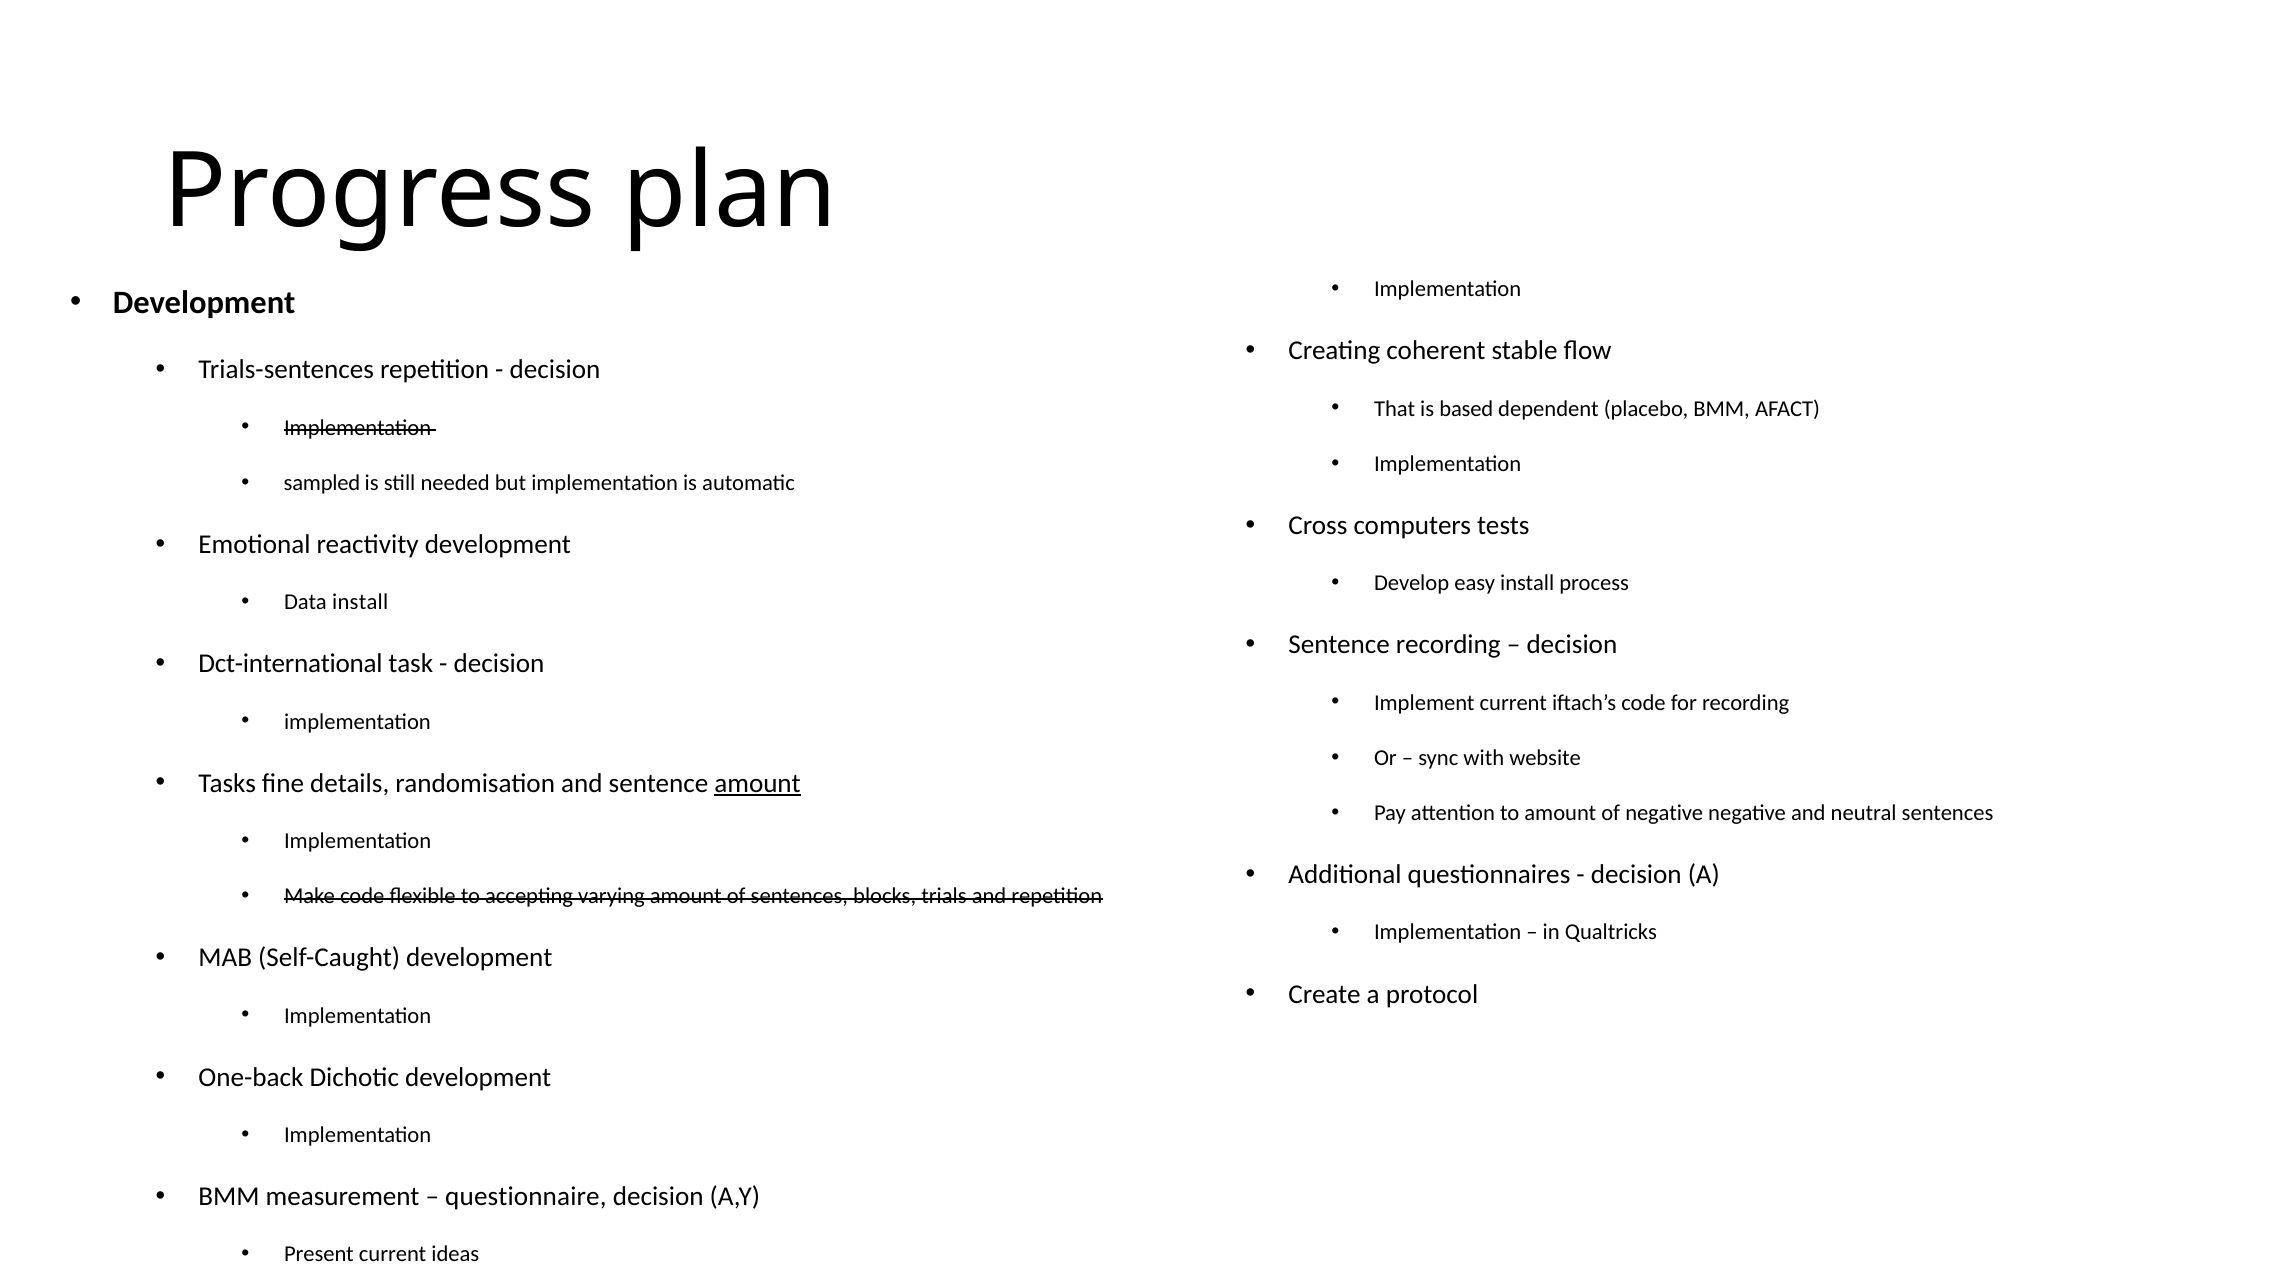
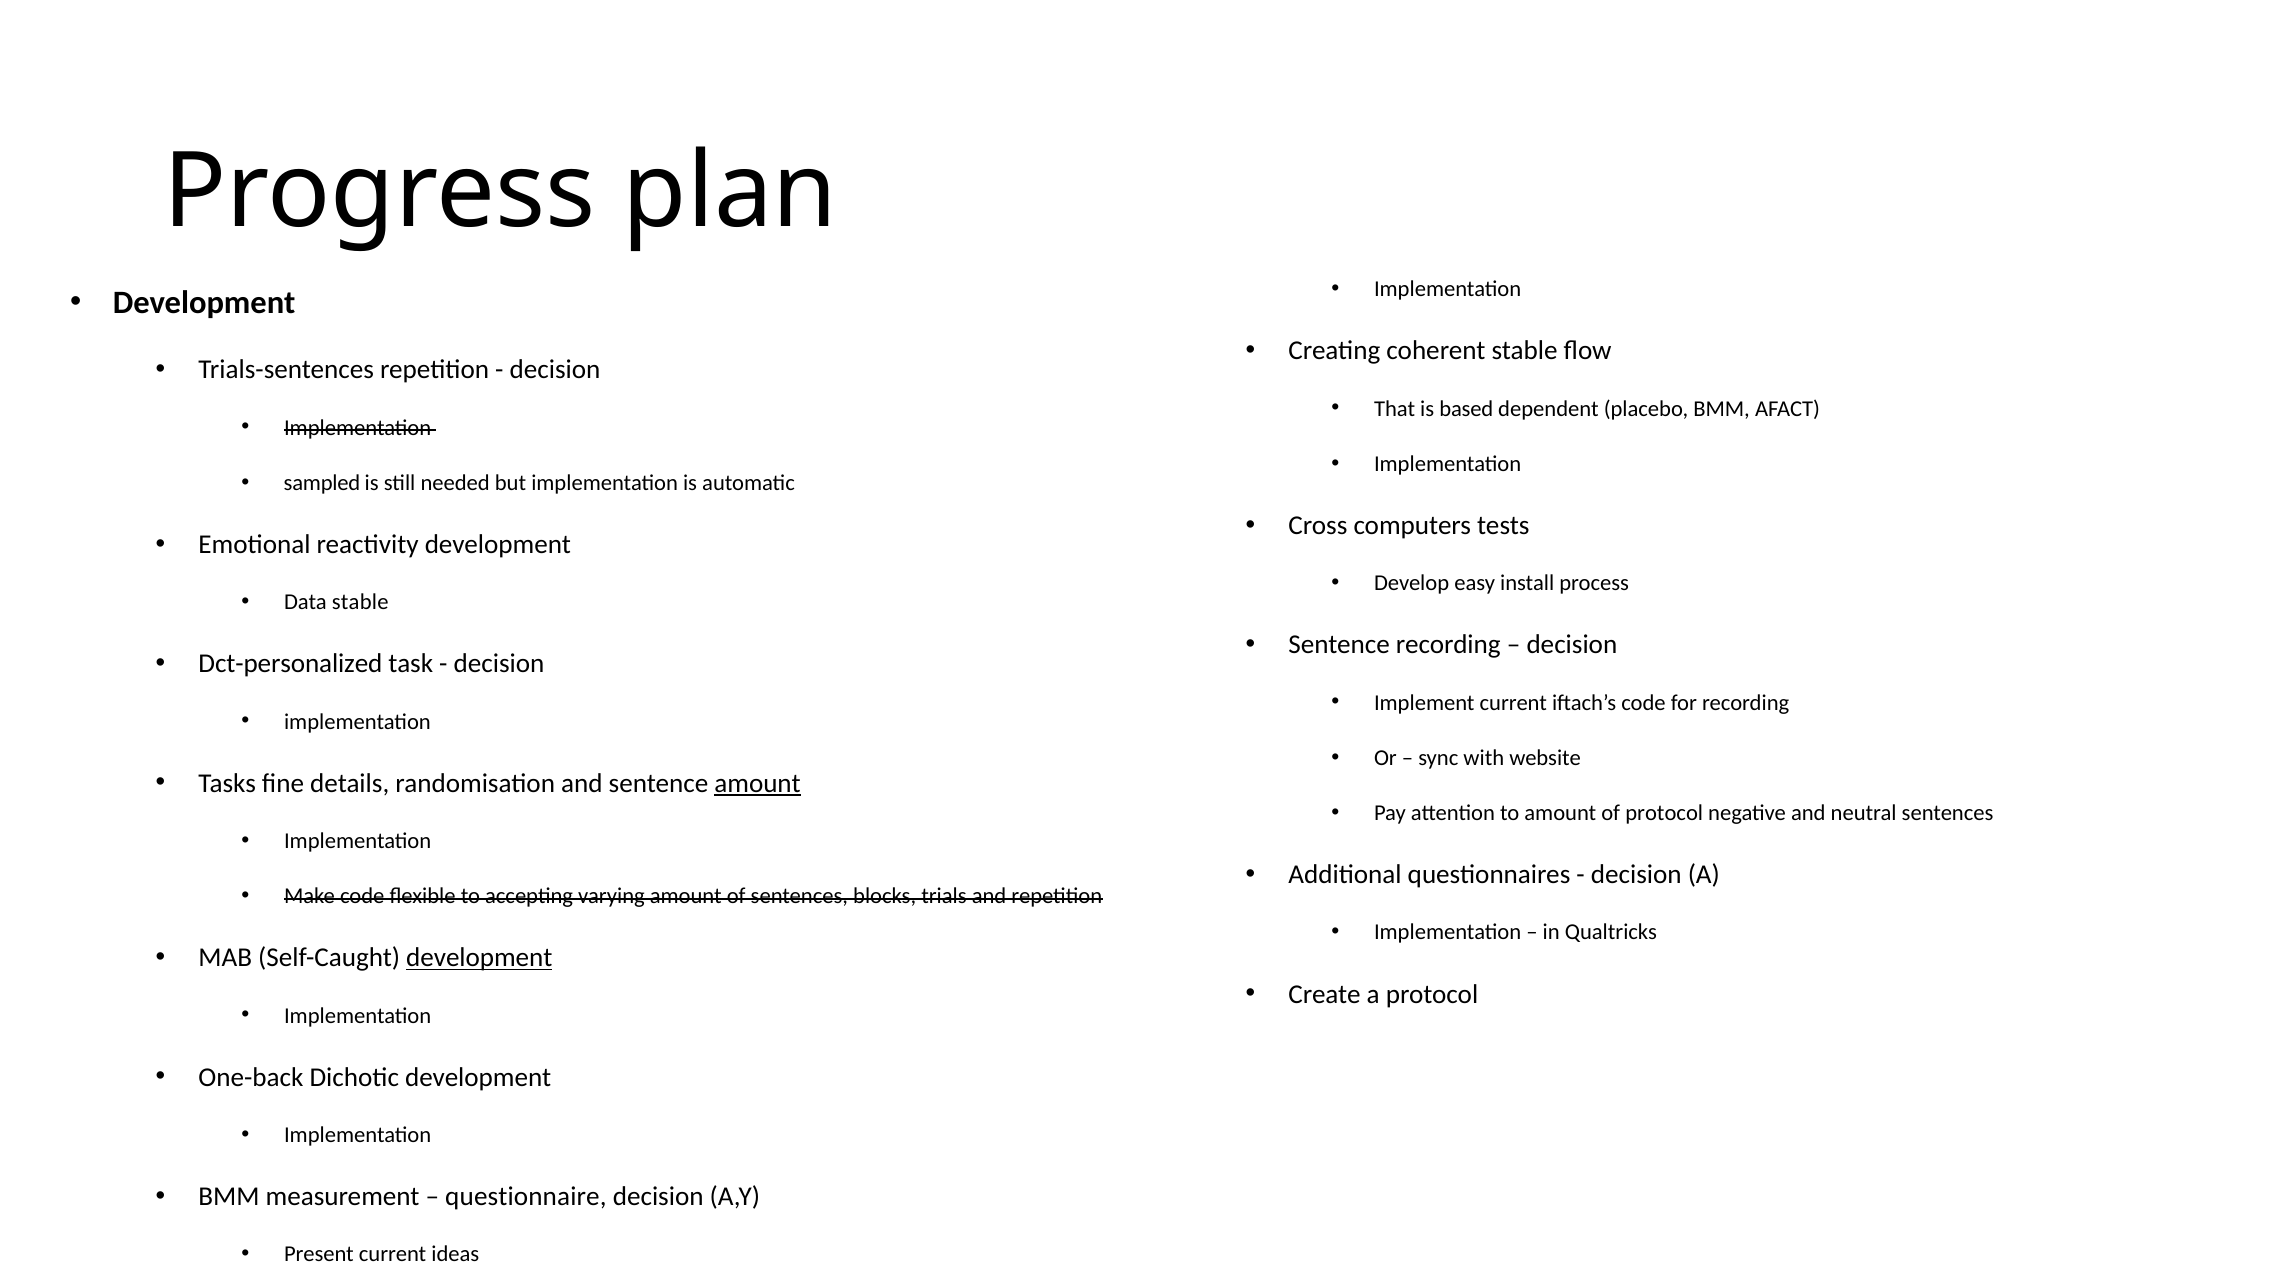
Data install: install -> stable (360, 602)
Dct-international: Dct-international -> Dct-personalized (290, 664)
of negative: negative -> protocol (1664, 813)
development underline: none -> present (479, 958)
